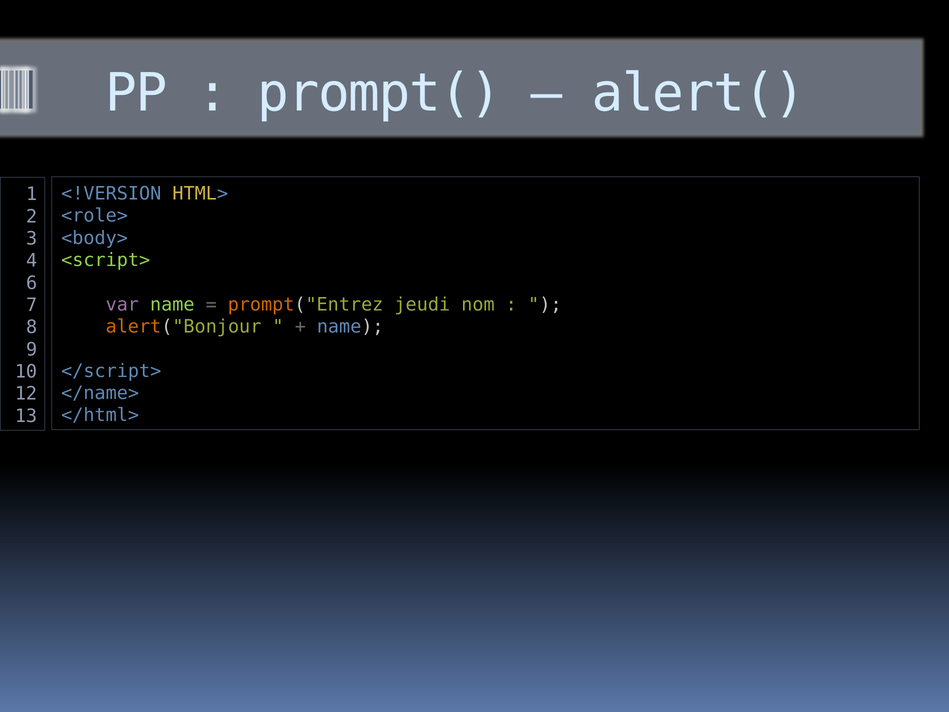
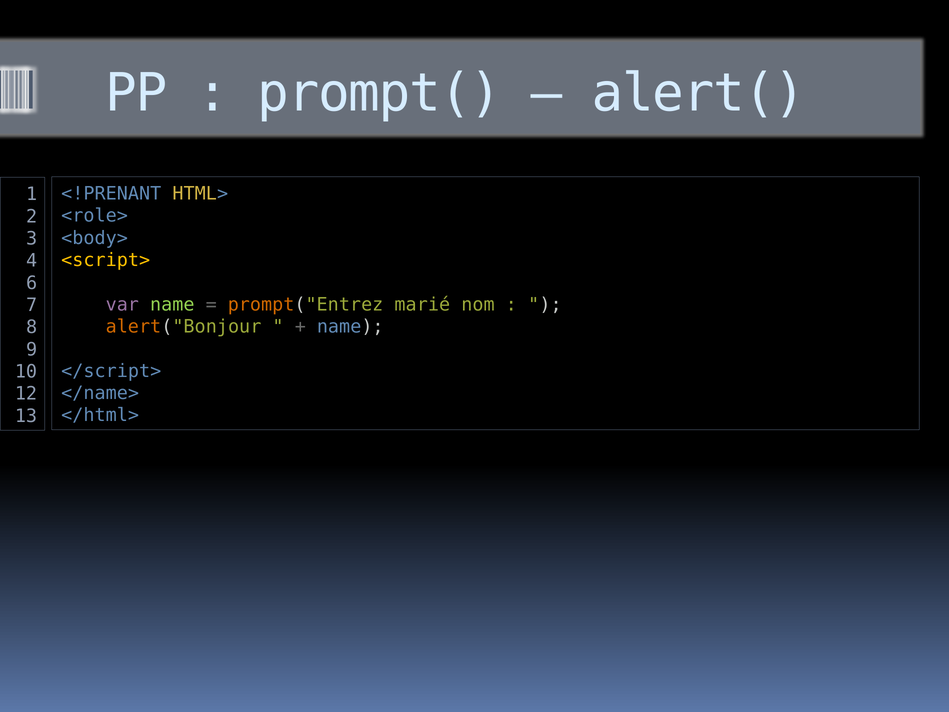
<!VERSION: <!VERSION -> <!PRENANT (111, 194)
<script> colour: light green -> yellow (106, 260)
jeudi: jeudi -> marié (422, 304)
